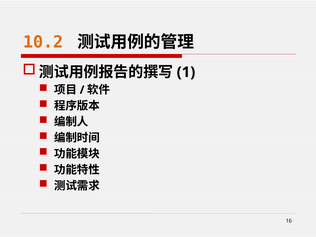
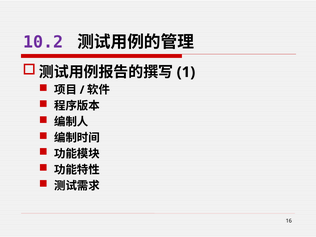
10.2 colour: orange -> purple (43, 42)
